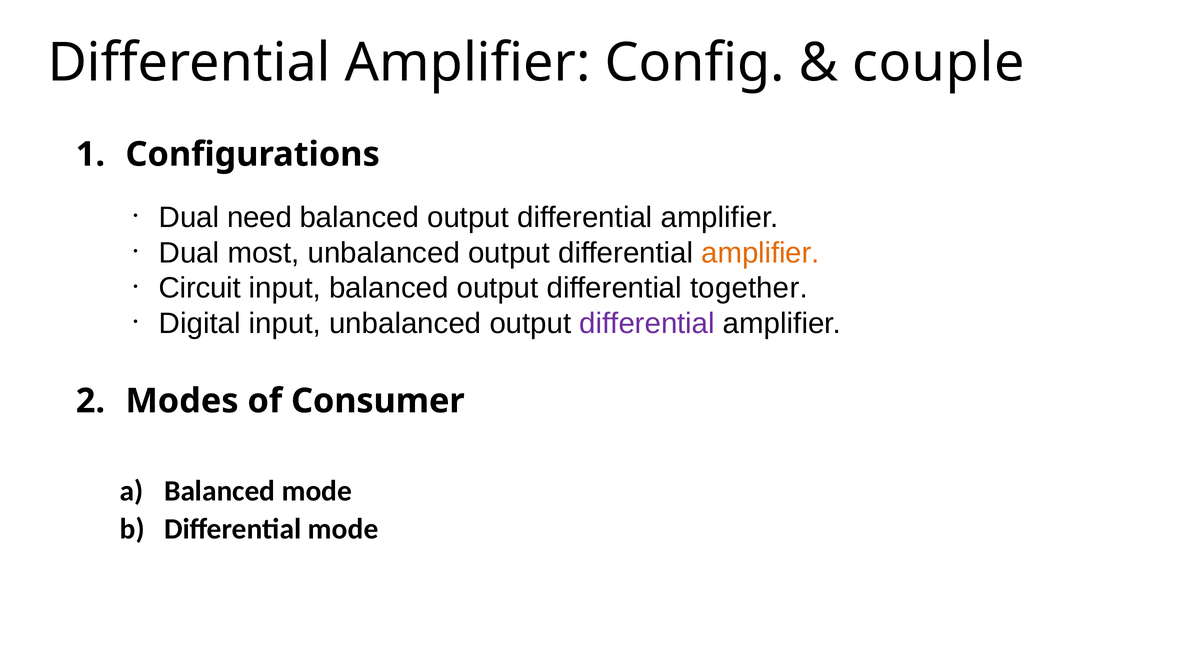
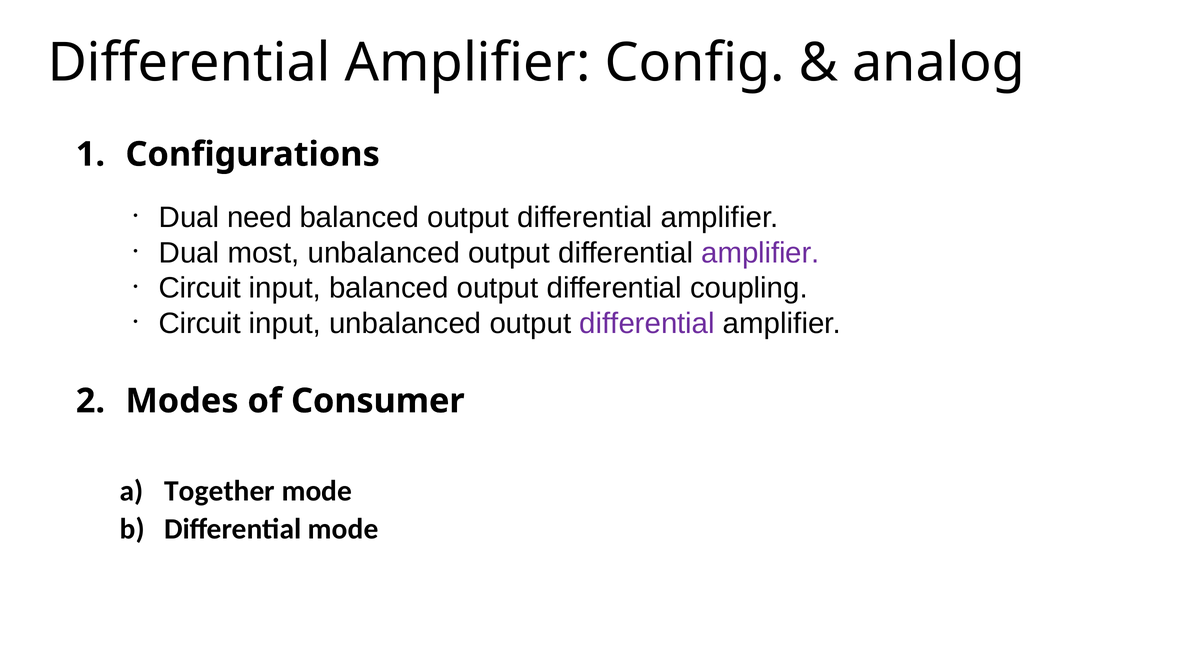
couple: couple -> analog (939, 63)
amplifier colour: orange -> purple (760, 253)
together: together -> coupling (749, 288)
Digital: Digital -> Circuit (200, 323)
Balanced: Balanced -> Together (220, 491)
